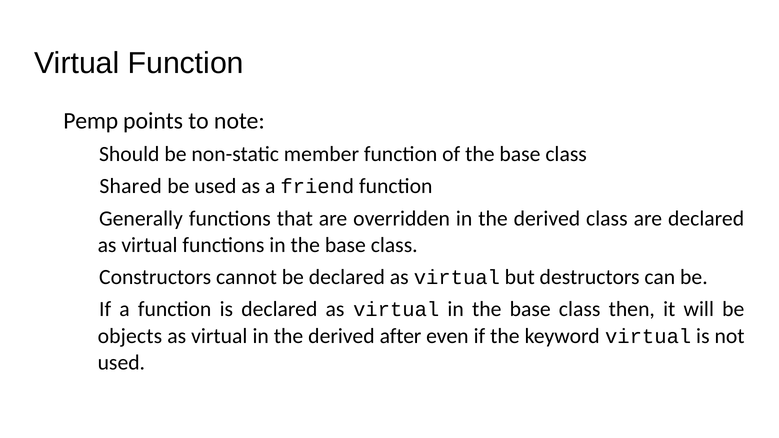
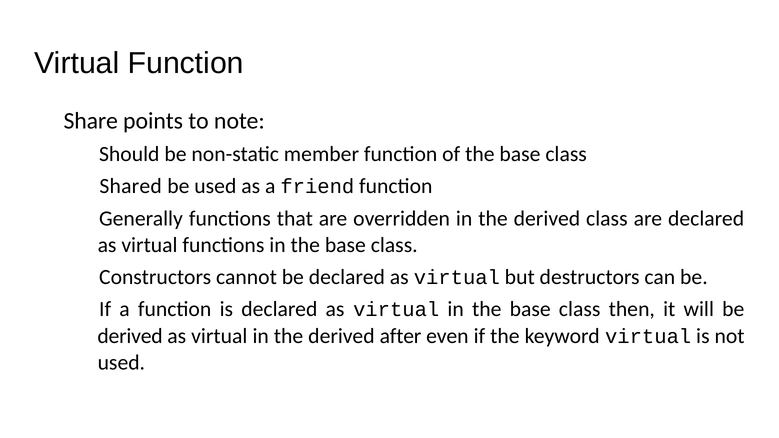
Pemp: Pemp -> Share (91, 121)
objects: objects -> derived (130, 336)
